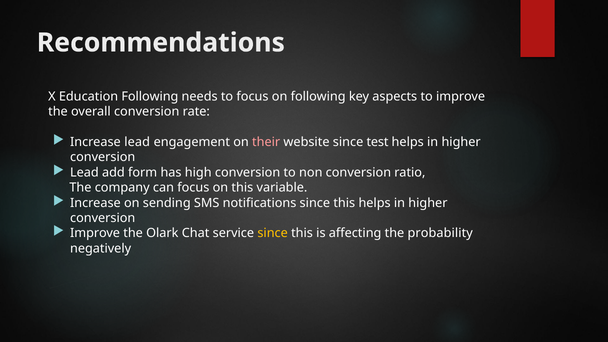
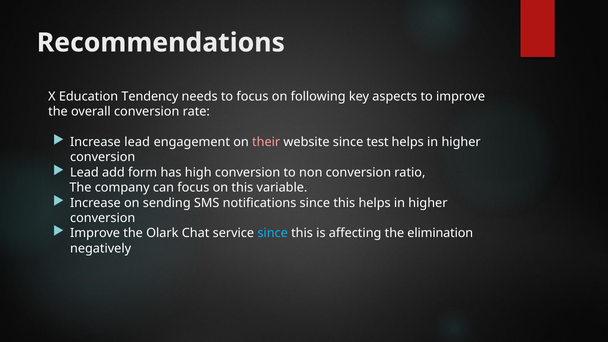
Education Following: Following -> Tendency (150, 96)
since colour: yellow -> light blue (273, 233)
probability: probability -> elimination (440, 233)
